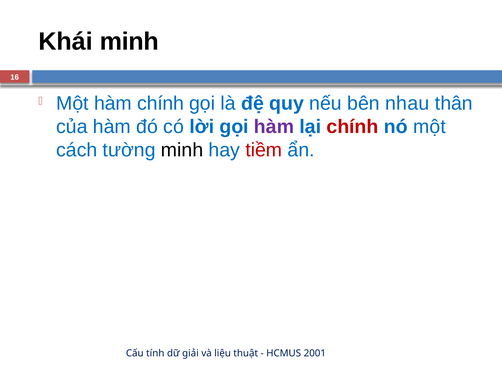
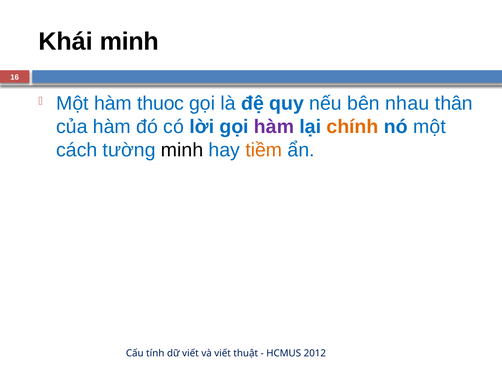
hàm chính: chính -> thuoc (161, 103)
chính colour: red -> orange (352, 127)
tiềm colour: red -> orange (264, 150)
dữ giải: giải -> viết (190, 354)
và liệu: liệu -> viết (223, 354)
2001: 2001 -> 2012 (315, 354)
